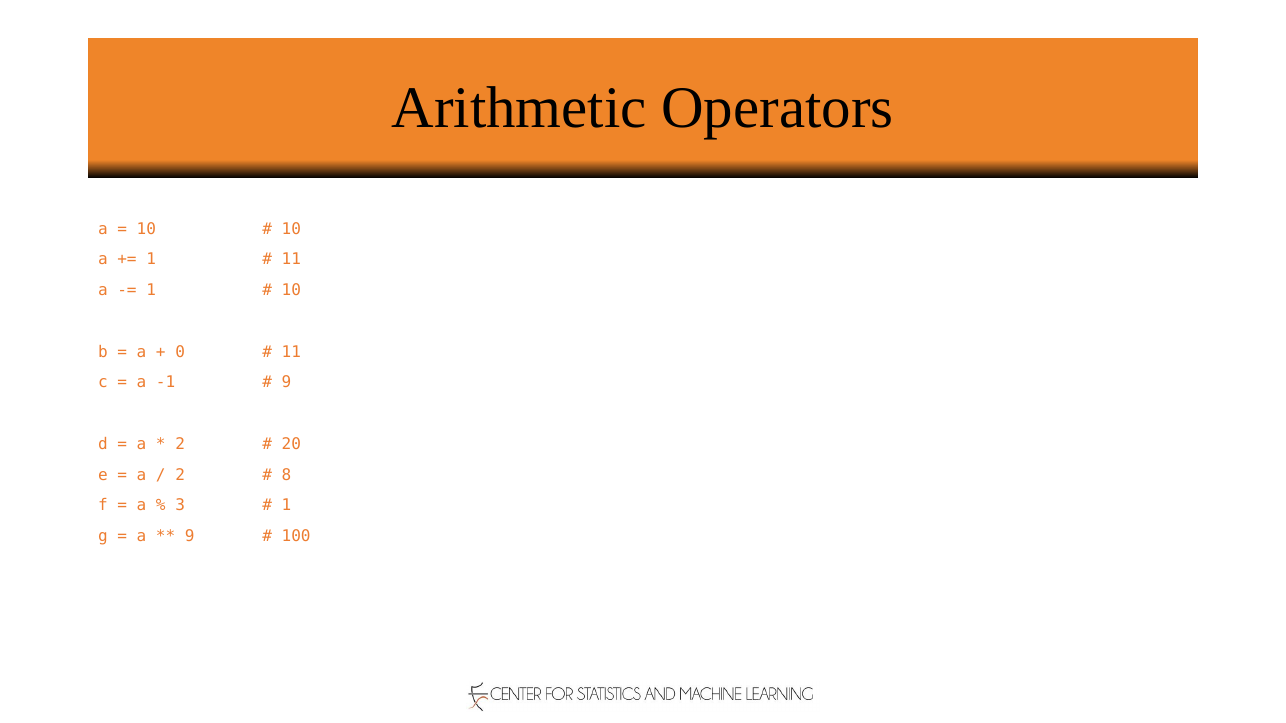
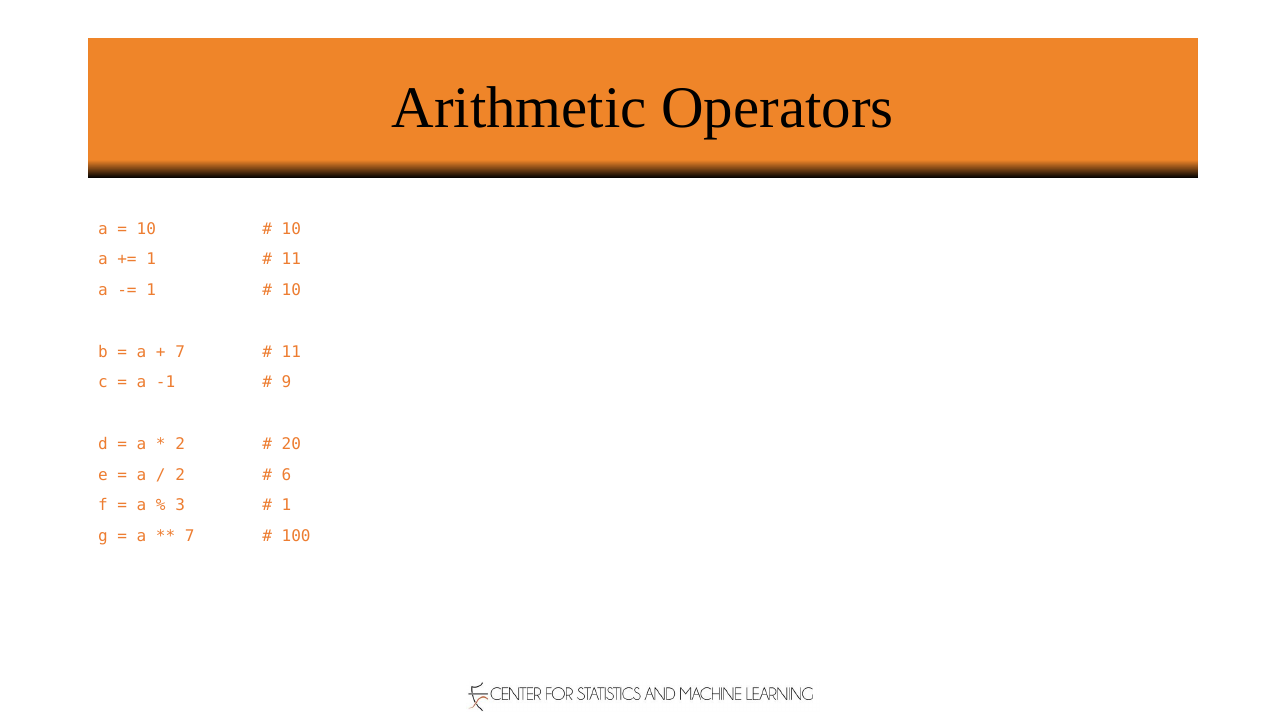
0: 0 -> 7 (180, 352)
8: 8 -> 6 (286, 475)
9: 9 -> 7 (190, 537)
